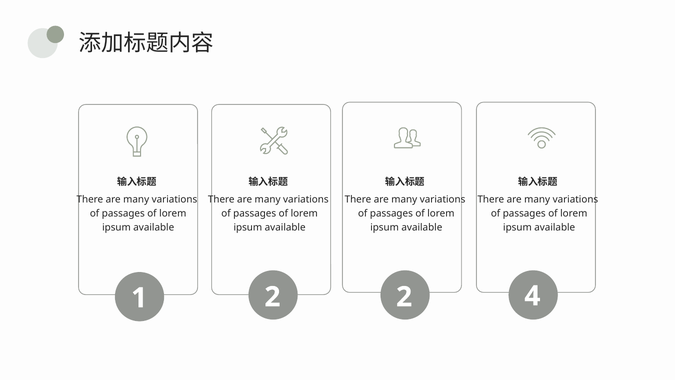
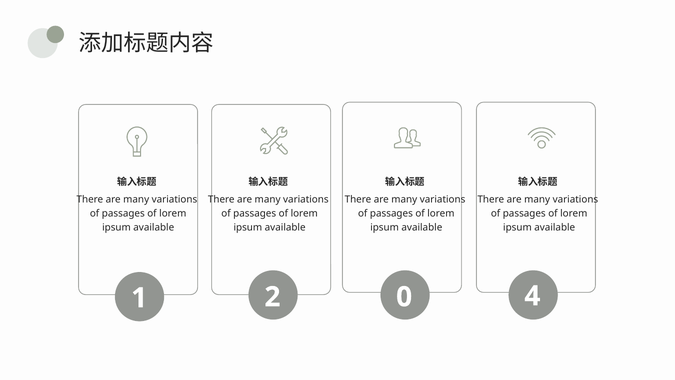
2 2: 2 -> 0 (404, 297)
